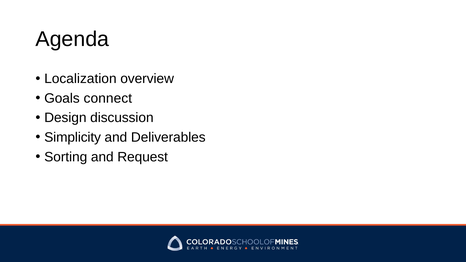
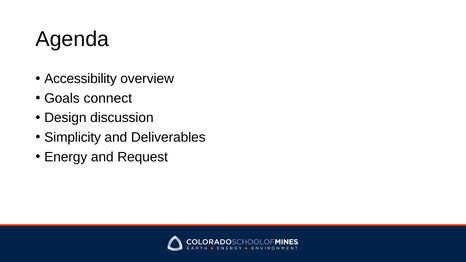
Localization: Localization -> Accessibility (81, 79)
Sorting: Sorting -> Energy (66, 157)
